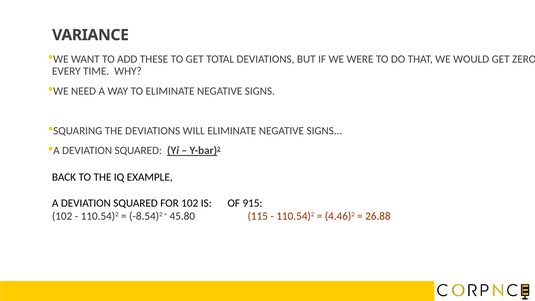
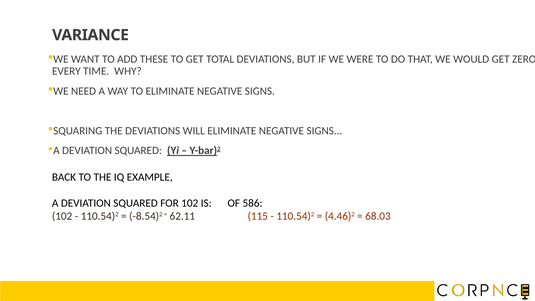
915: 915 -> 586 (253, 203)
45.80: 45.80 -> 62.11 (182, 216)
26.88: 26.88 -> 68.03 (378, 216)
